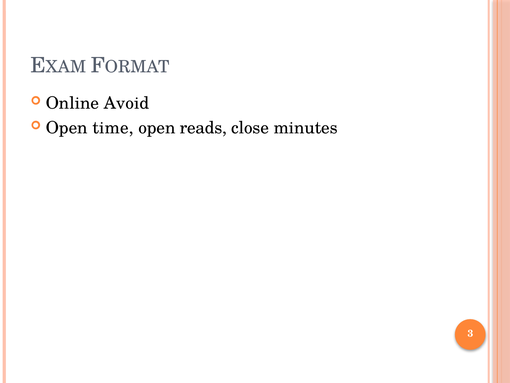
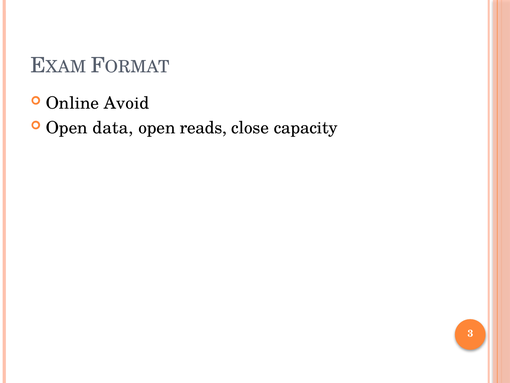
time: time -> data (113, 128)
minutes: minutes -> capacity (306, 128)
